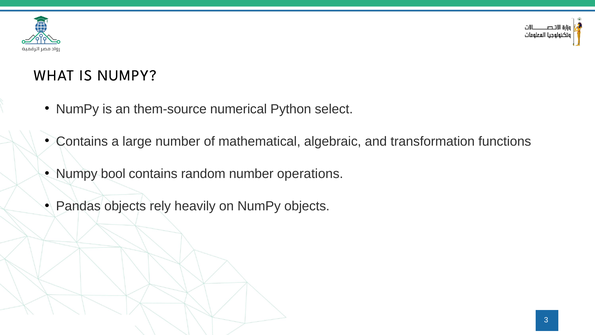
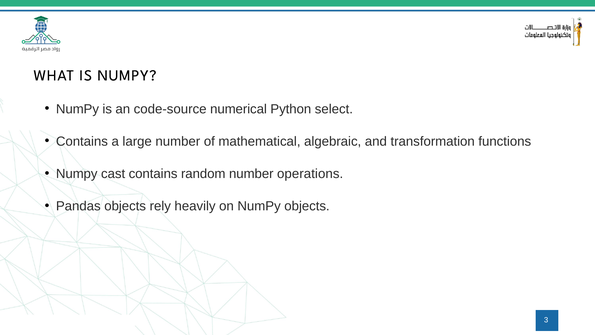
them-source: them-source -> code-source (170, 109)
bool: bool -> cast (113, 174)
